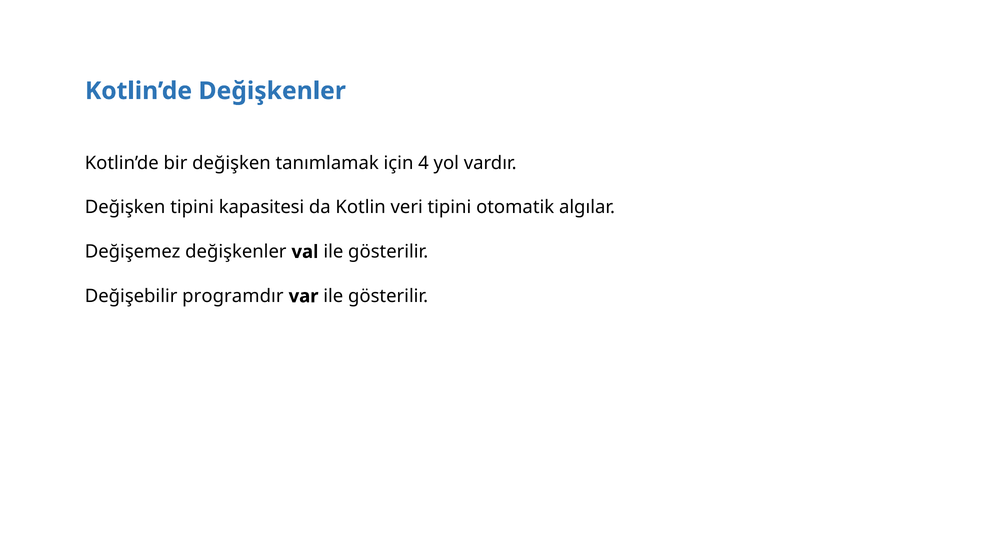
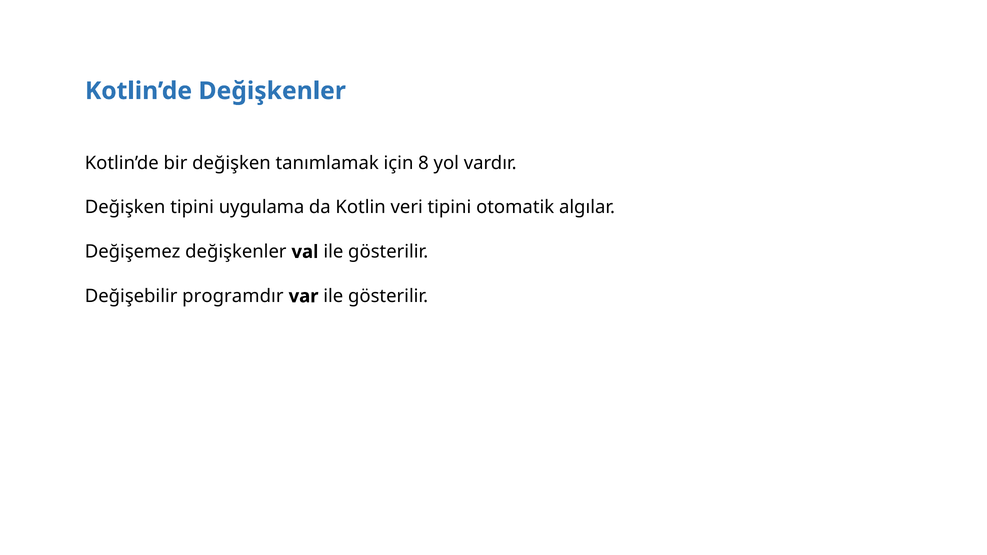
4: 4 -> 8 (423, 163)
kapasitesi: kapasitesi -> uygulama (262, 207)
